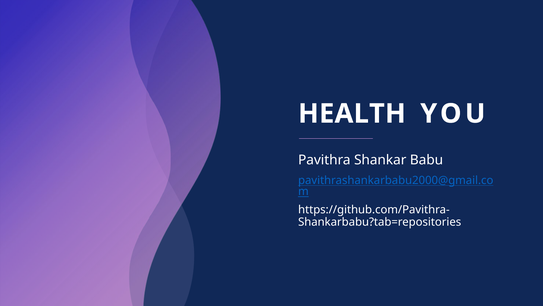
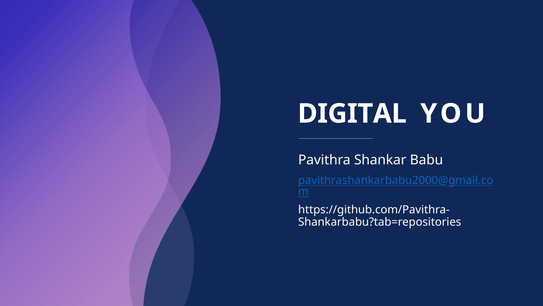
HEALTH: HEALTH -> DIGITAL (352, 113)
